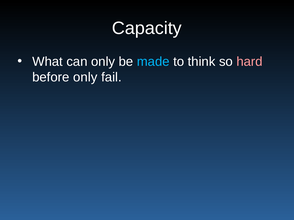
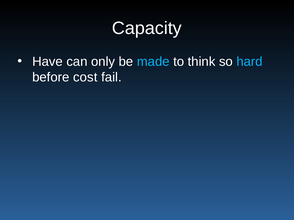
What: What -> Have (48, 62)
hard colour: pink -> light blue (250, 62)
before only: only -> cost (85, 77)
